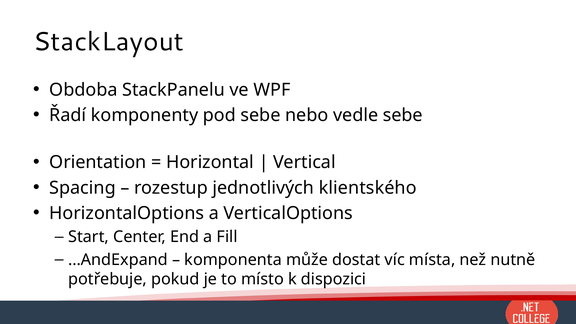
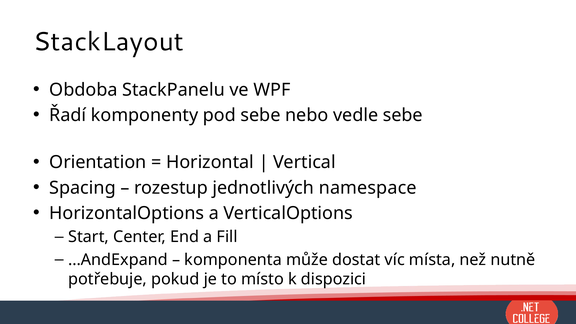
klientského: klientského -> namespace (368, 188)
